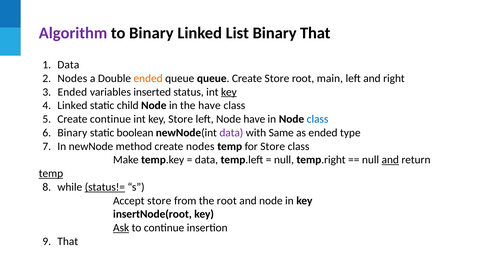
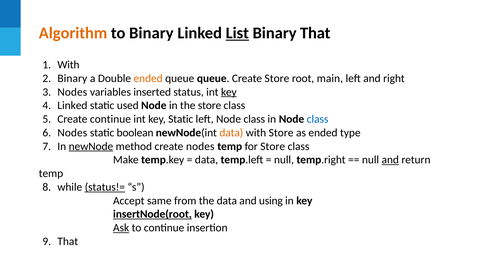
Algorithm colour: purple -> orange (73, 33)
List underline: none -> present (237, 33)
Data: Data -> With (68, 65)
Nodes: Nodes -> Binary (72, 78)
Ended: Ended -> Nodes (72, 92)
child: child -> used (128, 106)
the have: have -> store (210, 106)
key Store: Store -> Static (181, 119)
left Node have: have -> class (254, 119)
Binary: Binary -> Nodes (72, 133)
data colour: purple -> orange (231, 133)
with Same: Same -> Store (281, 133)
newNode underline: none -> present (91, 147)
temp underline: present -> none (51, 174)
Accept store: store -> same (159, 201)
the root: root -> data (227, 201)
and node: node -> using (271, 201)
insertNode(root underline: none -> present (152, 215)
